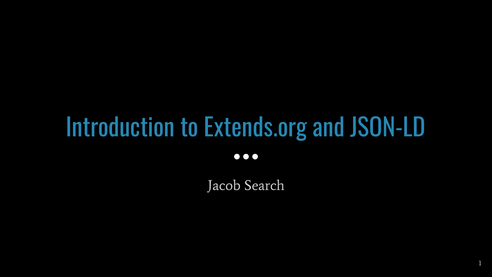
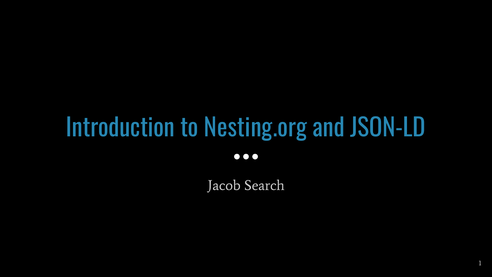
Extends.org: Extends.org -> Nesting.org (256, 128)
